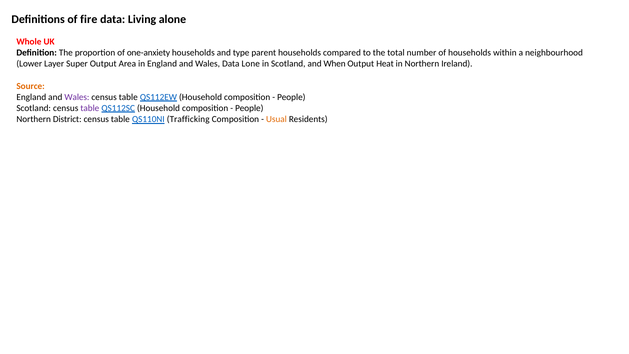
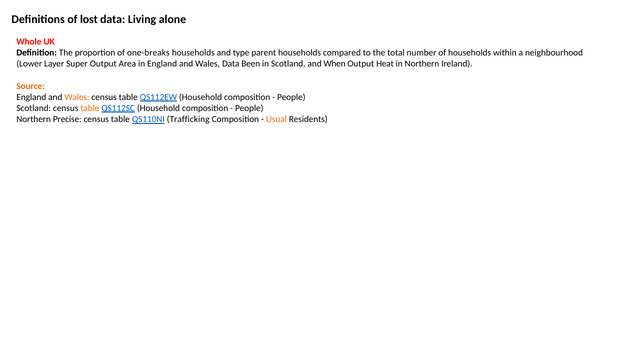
fire: fire -> lost (89, 20)
one-anxiety: one-anxiety -> one-breaks (148, 53)
Lone: Lone -> Been (251, 64)
Wales colour: purple -> orange (77, 97)
table colour: purple -> orange (90, 108)
District: District -> Precise (67, 119)
